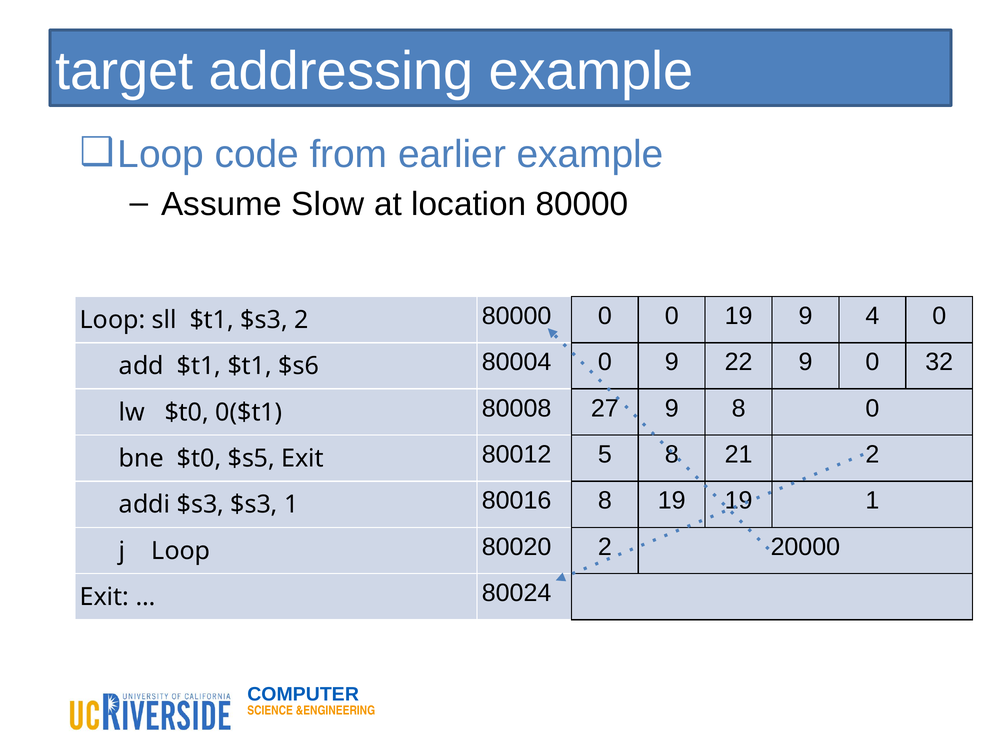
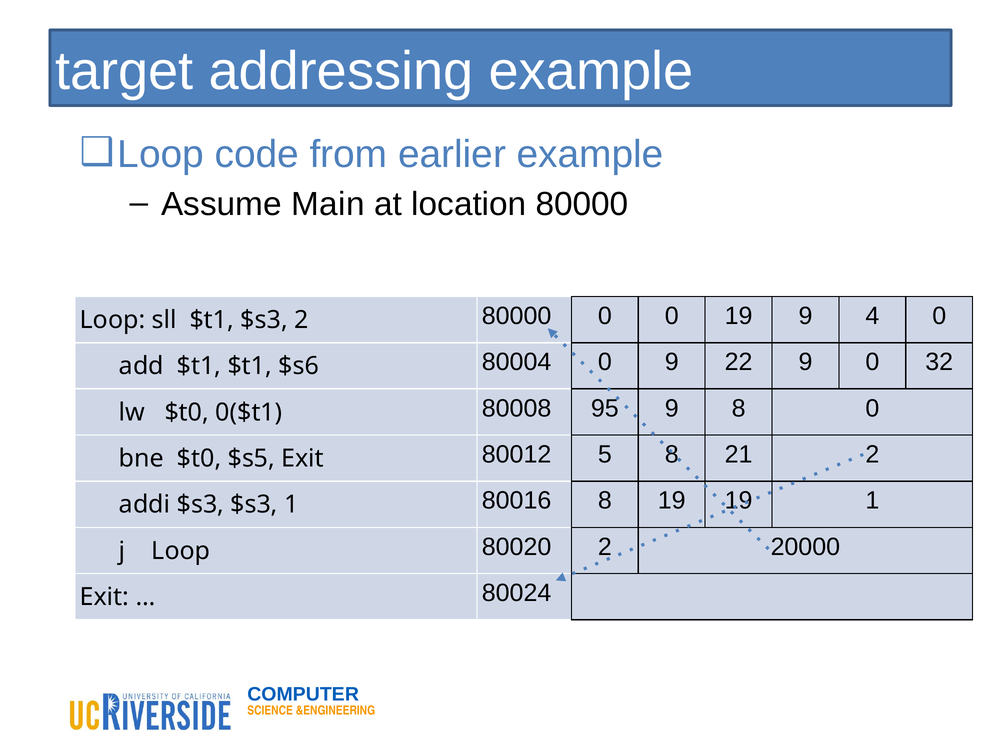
Slow: Slow -> Main (328, 204)
27: 27 -> 95 (605, 408)
